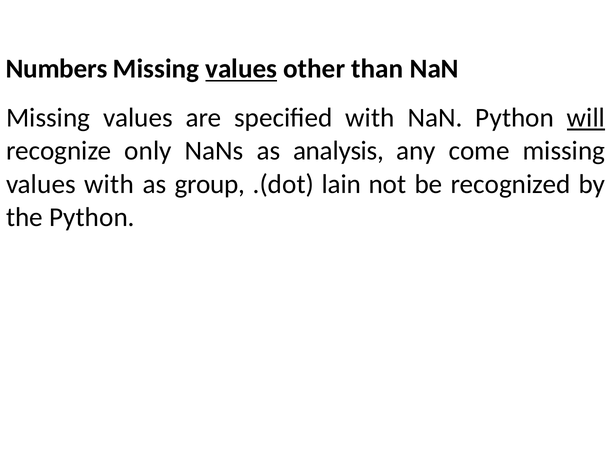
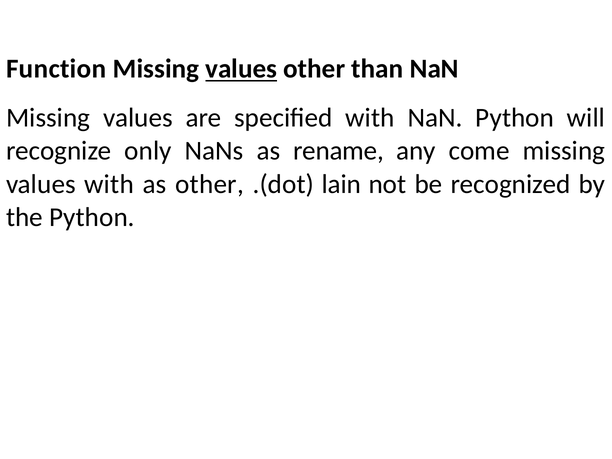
Numbers: Numbers -> Function (56, 69)
will underline: present -> none (586, 118)
analysis: analysis -> rename (339, 151)
as group: group -> other (210, 184)
